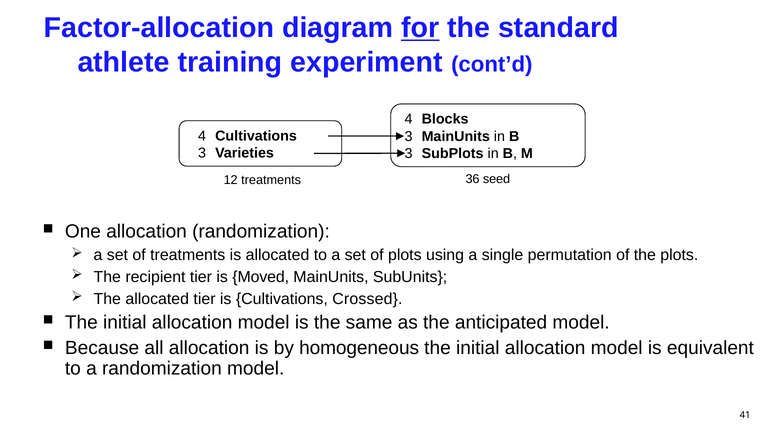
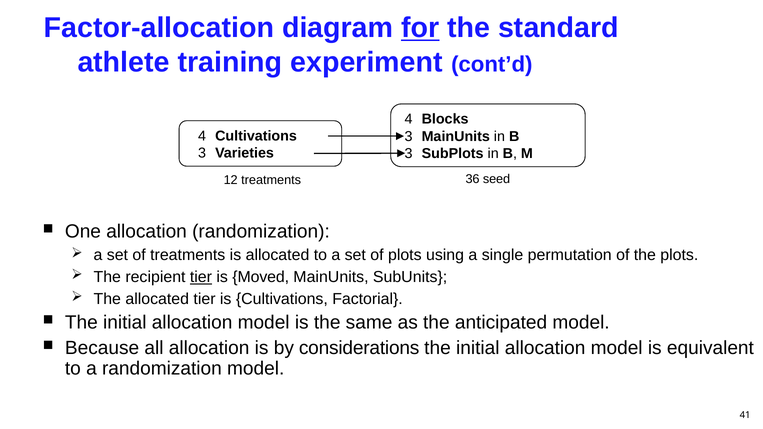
tier underline: none -> present (201, 277)
Crossed: Crossed -> Factorial (368, 299)
homogeneous: homogeneous -> considerations (359, 348)
